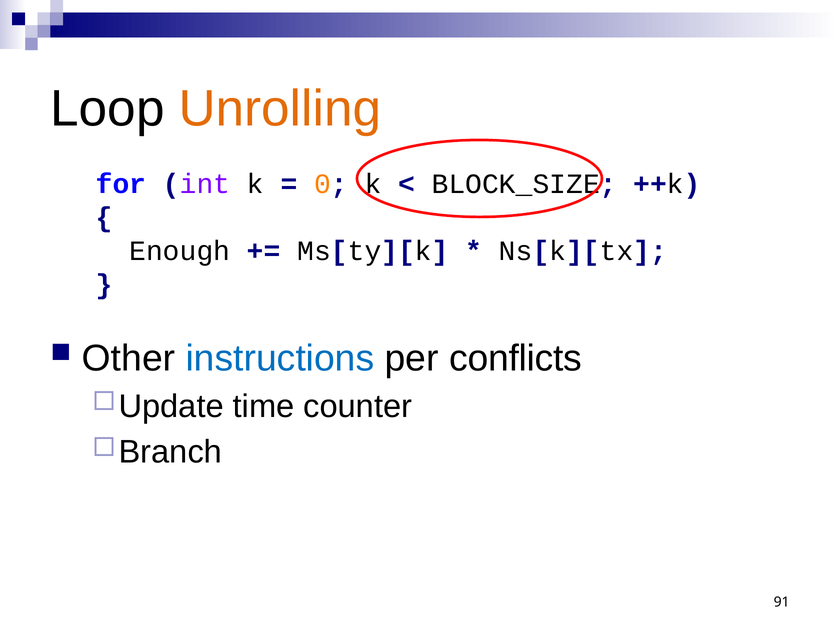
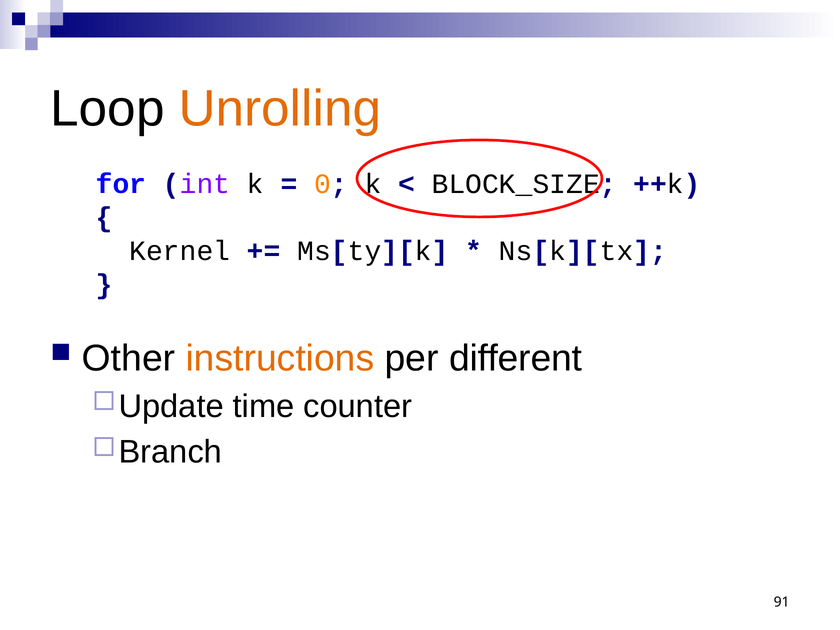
Enough: Enough -> Kernel (180, 251)
instructions colour: blue -> orange (280, 358)
conflicts: conflicts -> different (516, 358)
